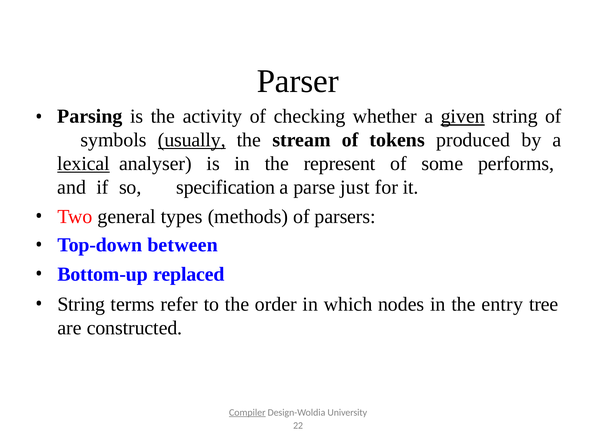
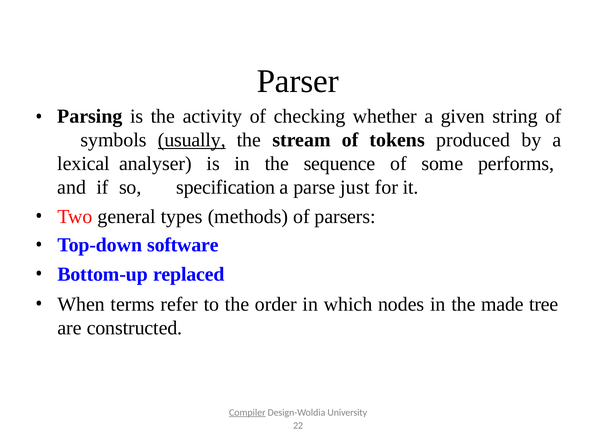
given underline: present -> none (463, 116)
lexical underline: present -> none (84, 164)
represent: represent -> sequence (340, 164)
between: between -> software (183, 245)
String: String -> When (81, 304)
entry: entry -> made (502, 304)
